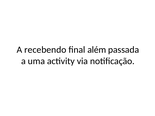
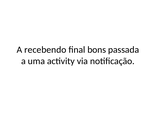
além: além -> bons (97, 50)
